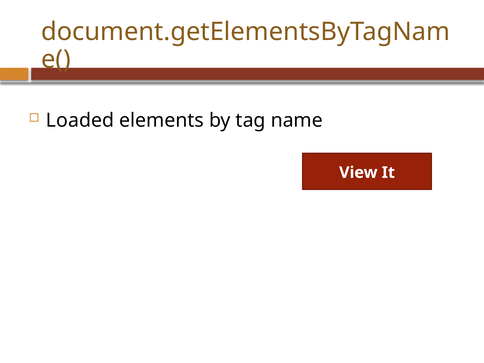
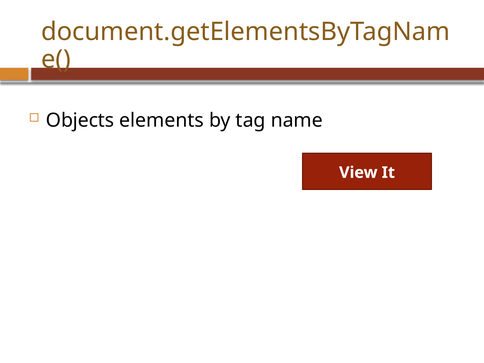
Loaded: Loaded -> Objects (80, 120)
